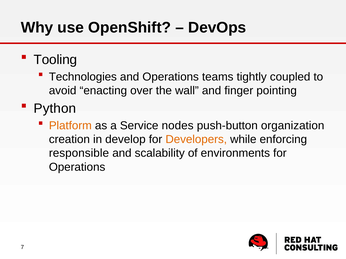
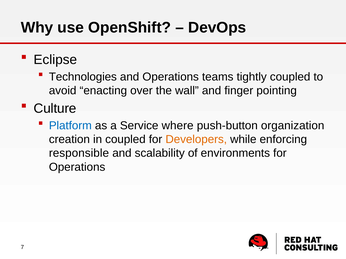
Tooling: Tooling -> Eclipse (55, 60)
Python: Python -> Culture (55, 109)
Platform colour: orange -> blue (70, 126)
nodes: nodes -> where (178, 126)
in develop: develop -> coupled (125, 140)
